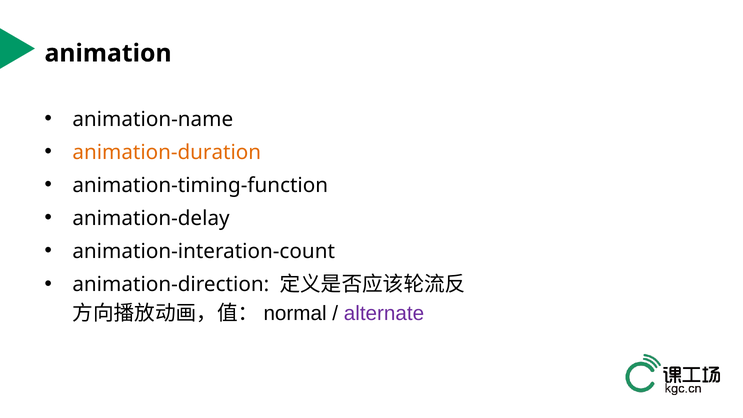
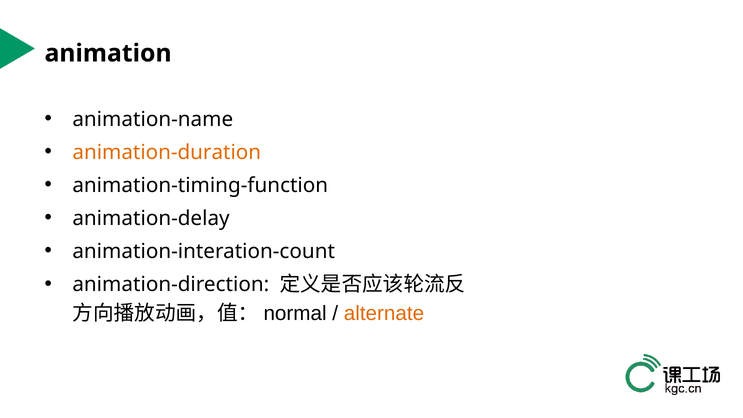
alternate colour: purple -> orange (384, 313)
